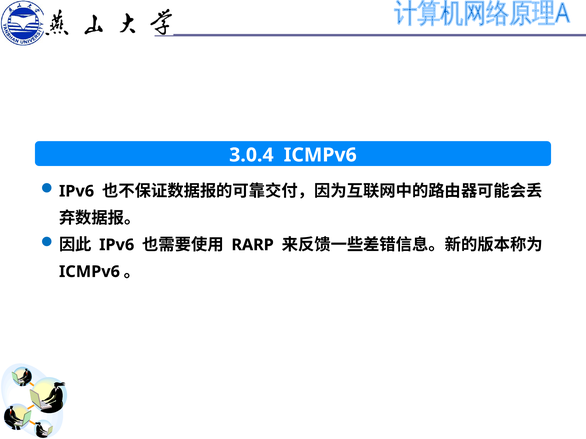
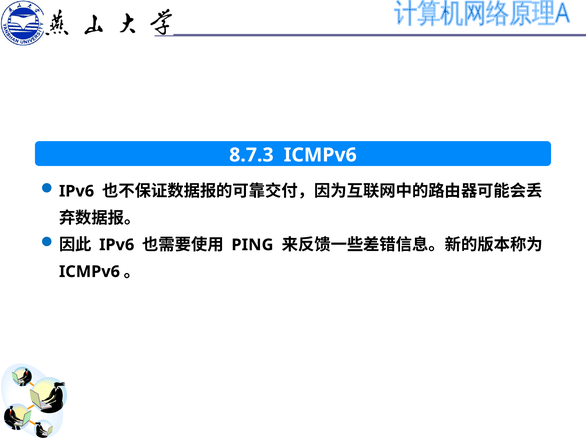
3.0.4: 3.0.4 -> 8.7.3 (251, 155)
RARP: RARP -> PING (252, 245)
